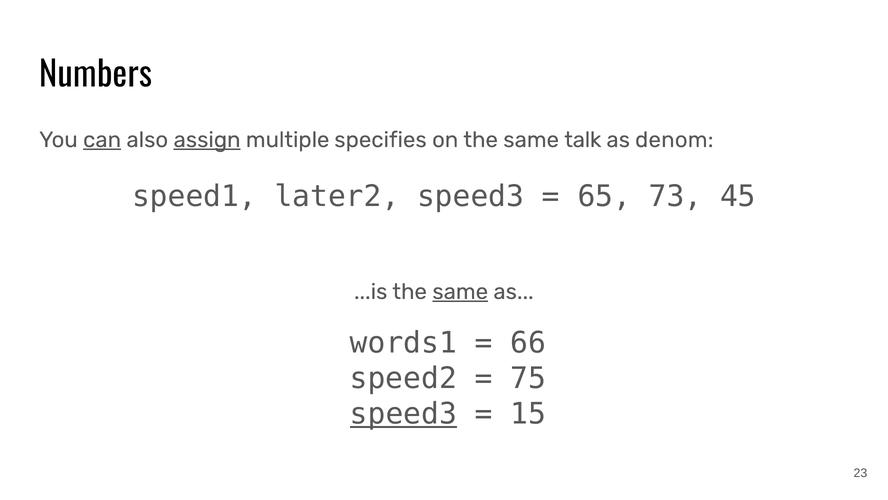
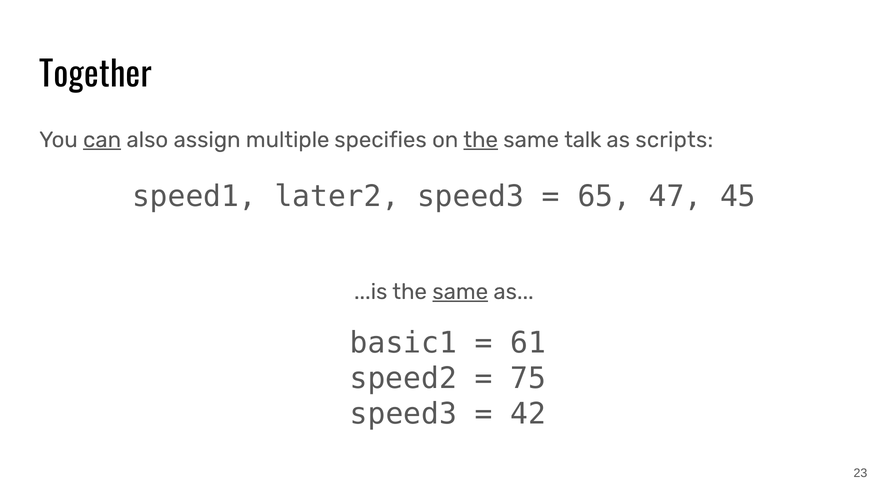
Numbers: Numbers -> Together (96, 75)
assign underline: present -> none (207, 140)
the underline: none -> present (481, 140)
denom: denom -> scripts (674, 140)
73: 73 -> 47 (676, 196)
words1: words1 -> basic1 (403, 343)
66: 66 -> 61 (528, 343)
speed3 underline: present -> none (403, 414)
15: 15 -> 42 (528, 414)
